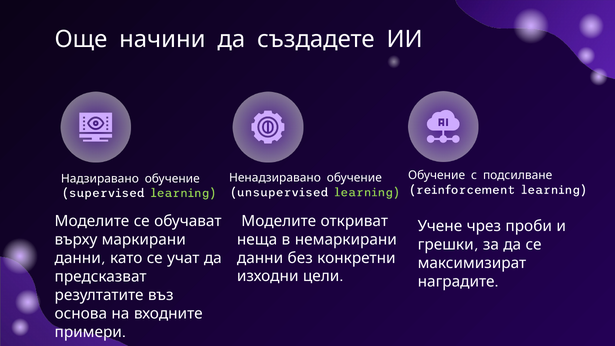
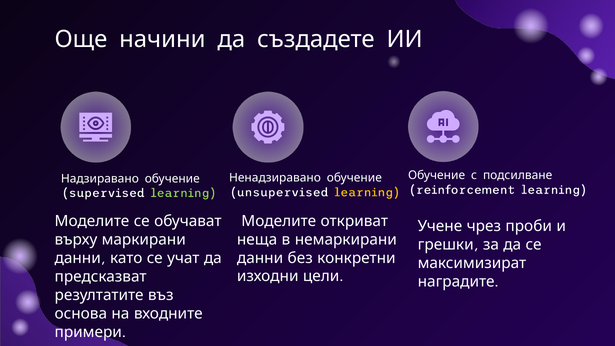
learning colour: light green -> yellow (368, 192)
